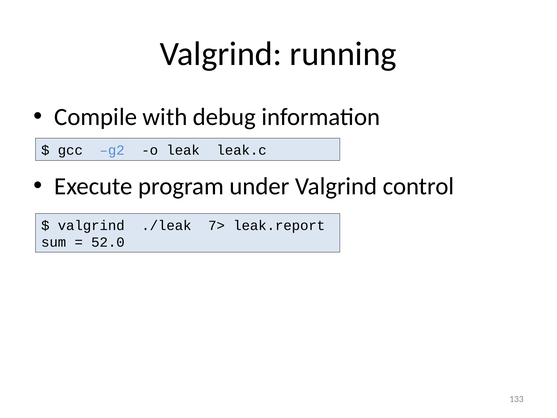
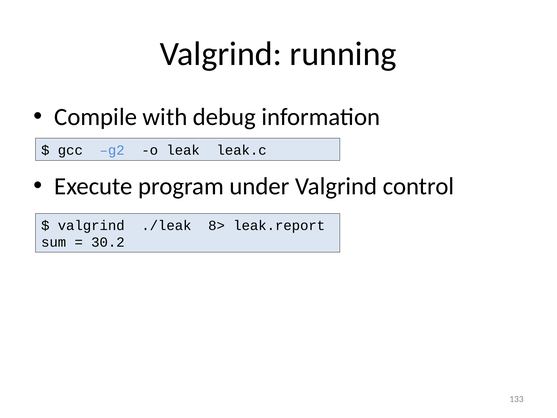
7>: 7> -> 8> (217, 225)
52.0: 52.0 -> 30.2 (108, 242)
